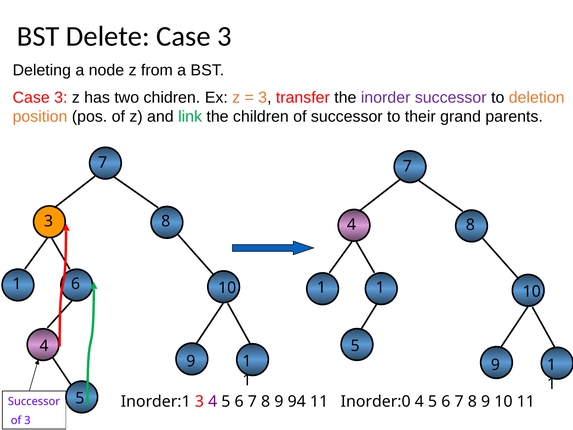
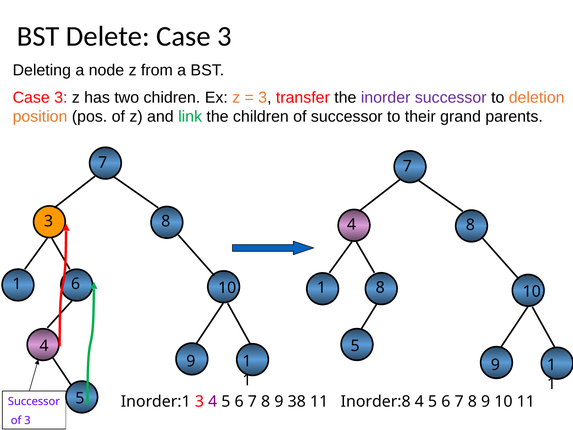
1: 1 -> 8 (380, 287)
94: 94 -> 38 (297, 401)
Inorder:0: Inorder:0 -> Inorder:8 (376, 401)
